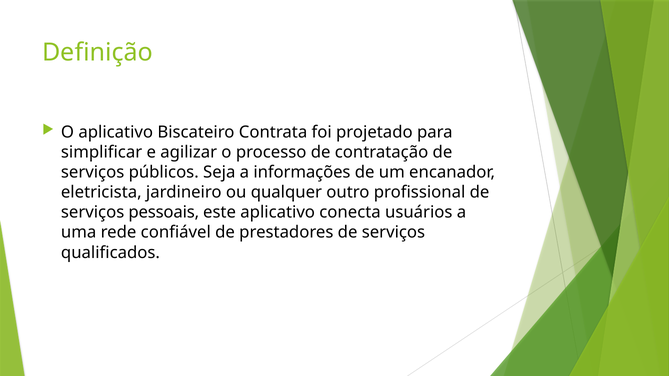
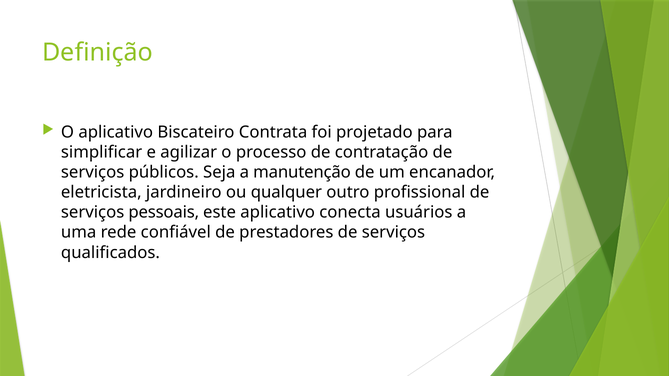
informações: informações -> manutenção (302, 172)
